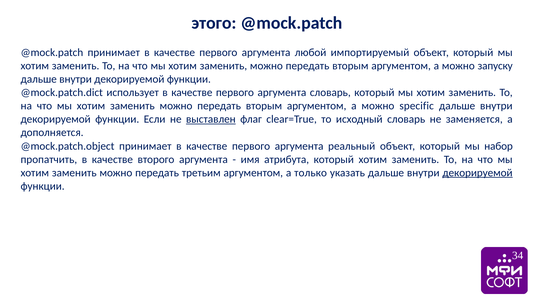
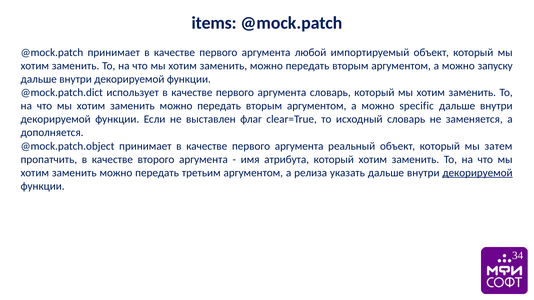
этого: этого -> items (214, 23)
выставлен underline: present -> none (211, 119)
набор: набор -> затем (498, 146)
только: только -> релиза (311, 173)
